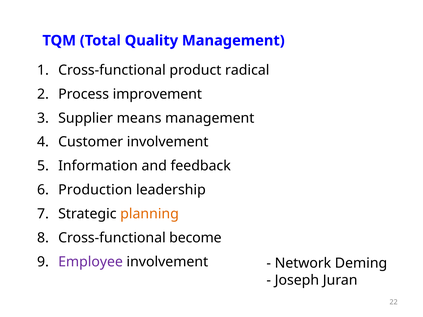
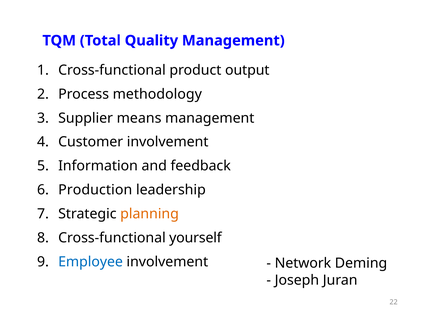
radical: radical -> output (247, 70)
improvement: improvement -> methodology (157, 94)
become: become -> yourself (195, 238)
Employee colour: purple -> blue (91, 262)
